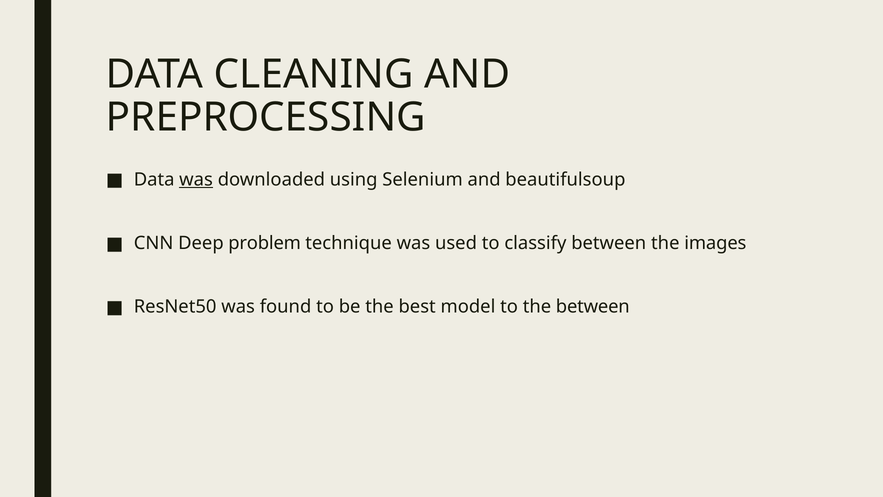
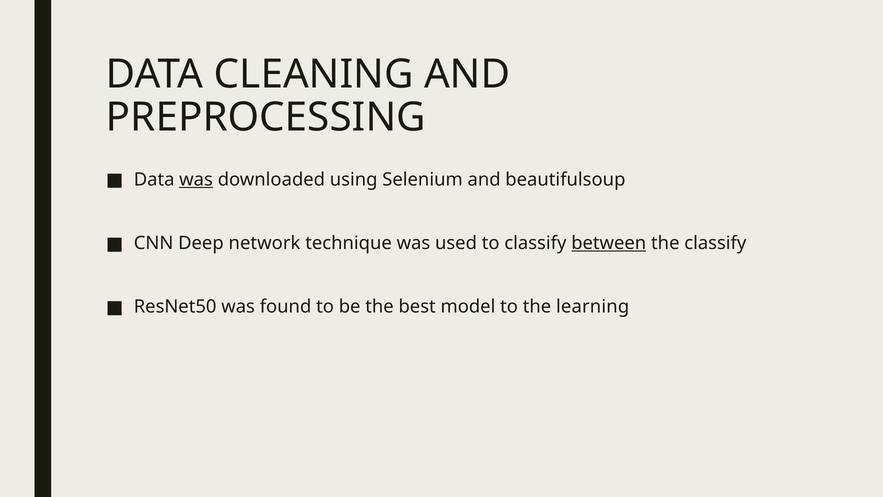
problem: problem -> network (264, 243)
between underline: none -> present (609, 243)
the images: images -> classify (715, 243)
the between: between -> learning (593, 307)
